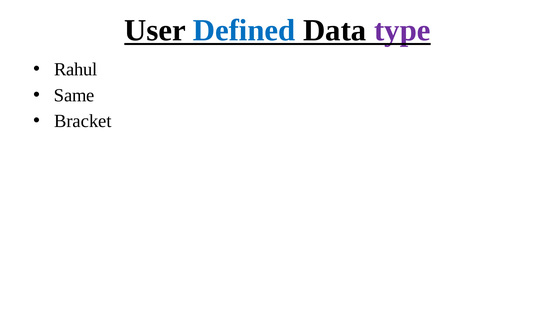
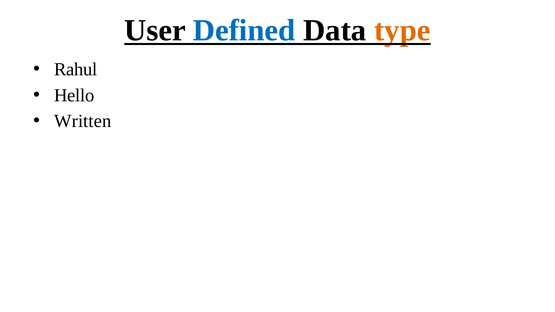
type colour: purple -> orange (402, 30)
Same: Same -> Hello (74, 95)
Bracket: Bracket -> Written (83, 121)
